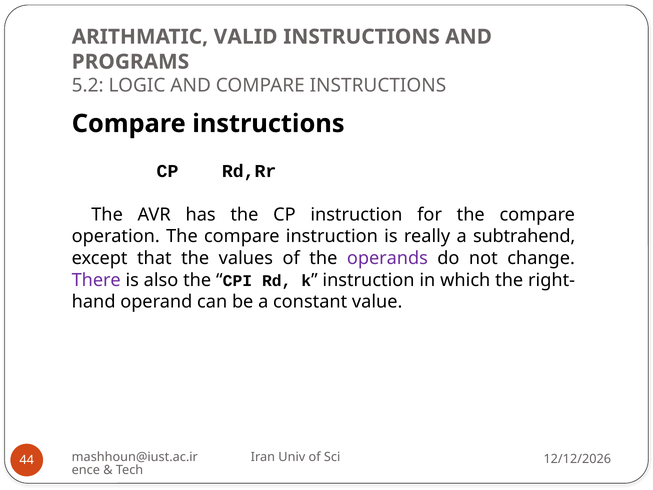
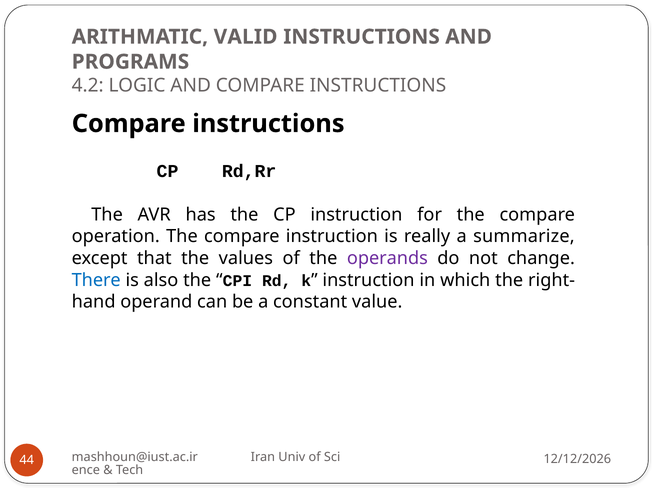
5.2: 5.2 -> 4.2 (88, 86)
subtrahend: subtrahend -> summarize (524, 236)
There colour: purple -> blue (96, 280)
